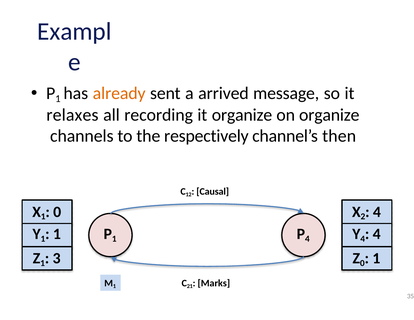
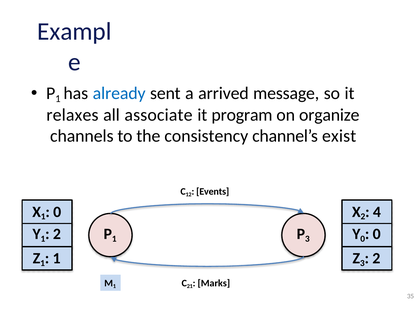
already colour: orange -> blue (119, 93)
recording: recording -> associate (159, 115)
it organize: organize -> program (242, 115)
respectively: respectively -> consistency (206, 136)
then: then -> exist (339, 136)
Causal: Causal -> Events (213, 191)
4: 4 -> 3 (307, 239)
4: 4 -> 0 (363, 239)
4: 4 -> 0 (377, 234)
1: 1 -> 2 (57, 234)
3: 3 -> 1 (57, 258)
0: 0 -> 3 (362, 263)
1: 1 -> 2 (376, 258)
